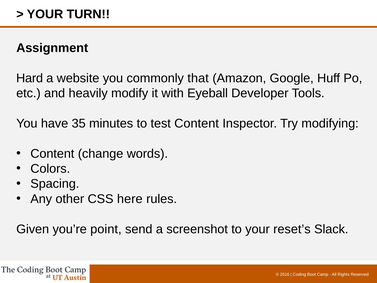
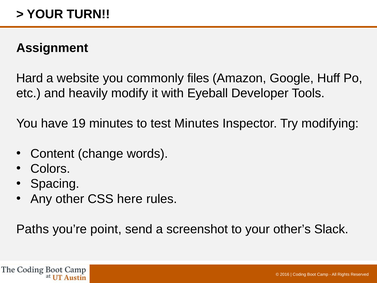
that: that -> files (198, 78)
35: 35 -> 19 (79, 123)
test Content: Content -> Minutes (197, 123)
Given: Given -> Paths (33, 229)
reset’s: reset’s -> other’s (292, 229)
